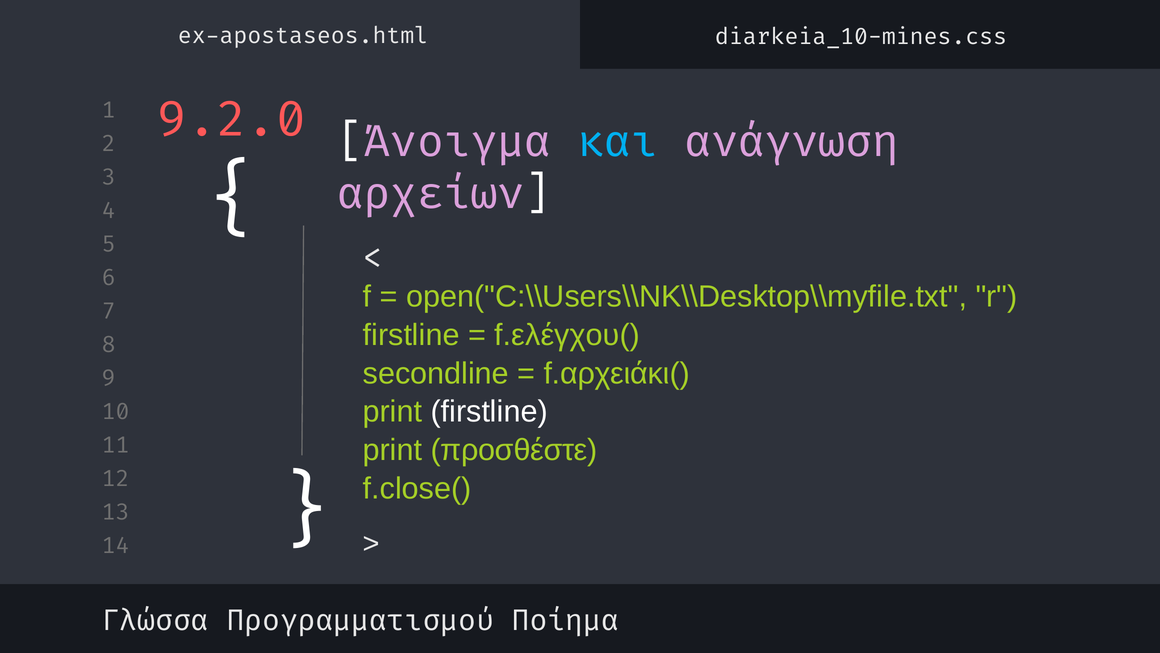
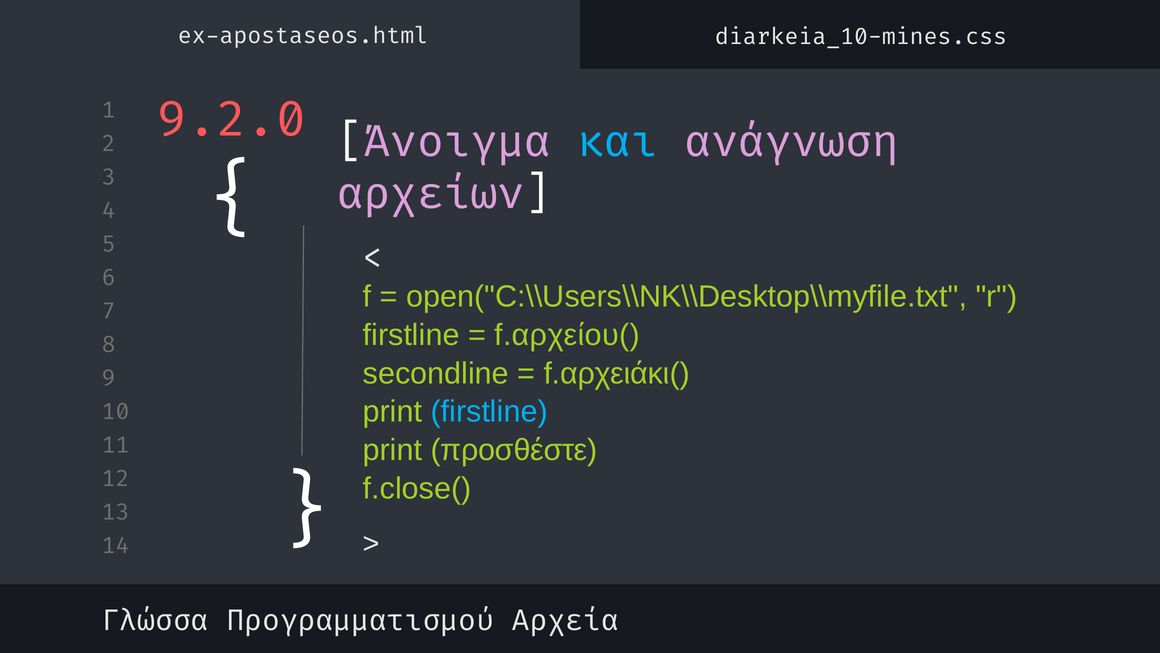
f.ελέγχου(: f.ελέγχου( -> f.αρχείου( (567, 335)
firstline colour: white -> light blue (489, 412)
Ποίημα: Ποίημα -> Αρχεία (565, 620)
